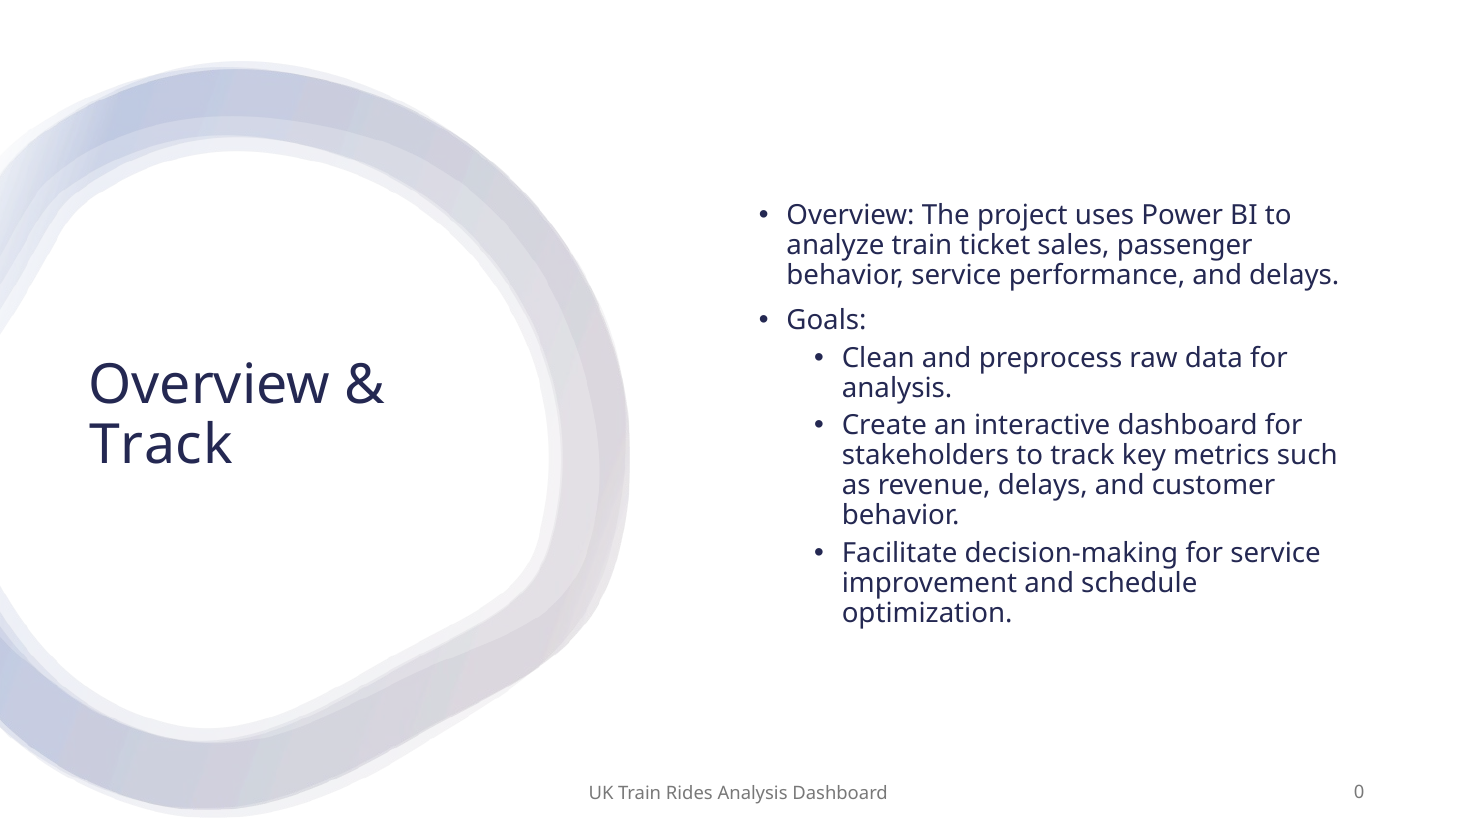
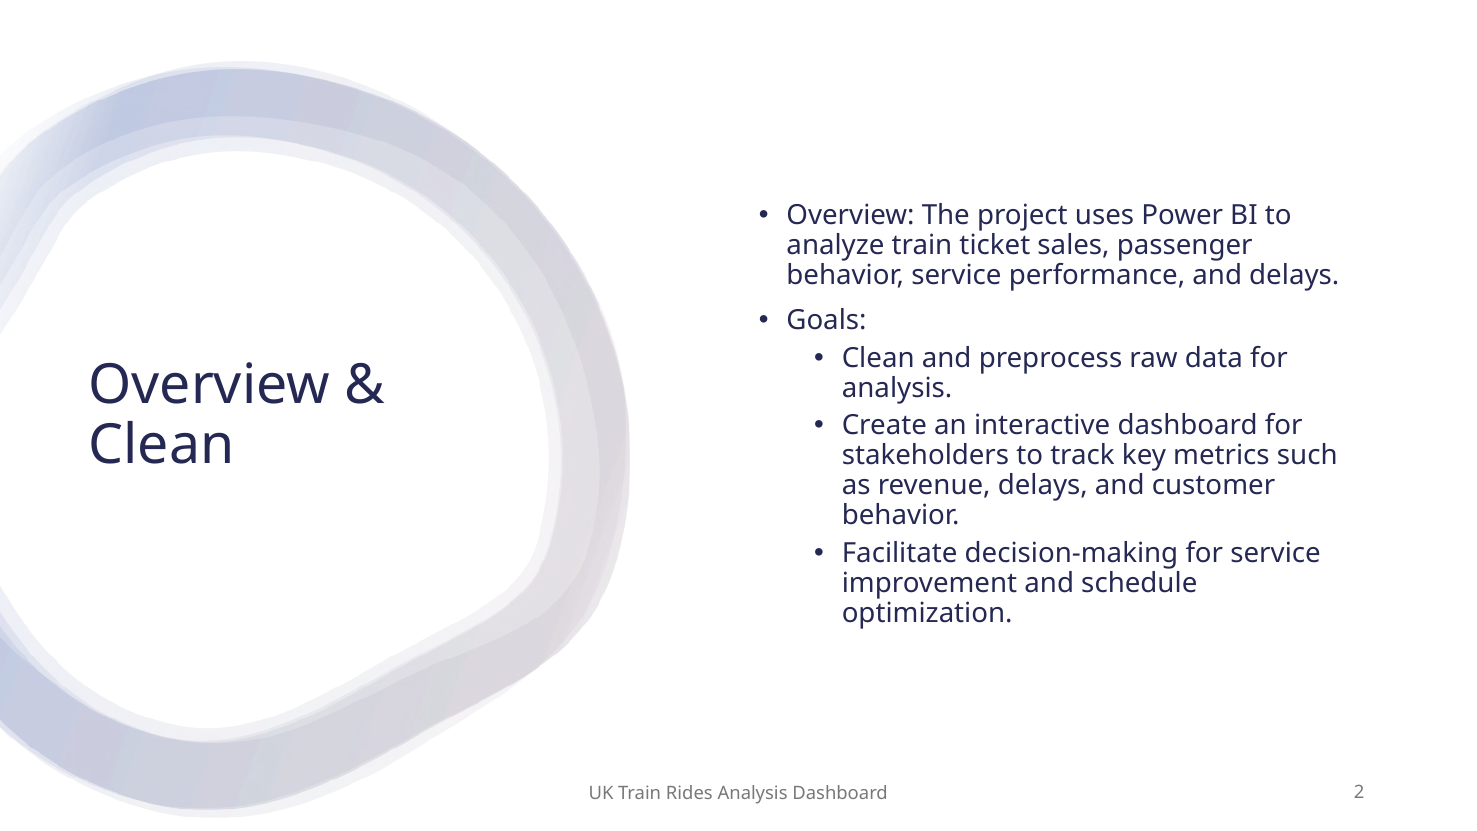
Track: Track -> Clean (161, 445)
0: 0 -> 2 (1359, 792)
